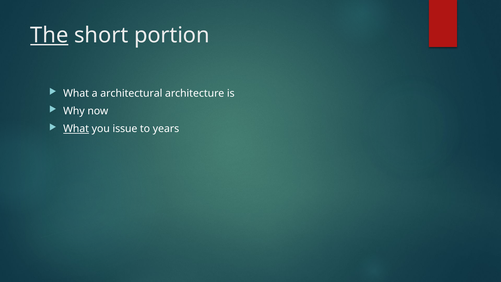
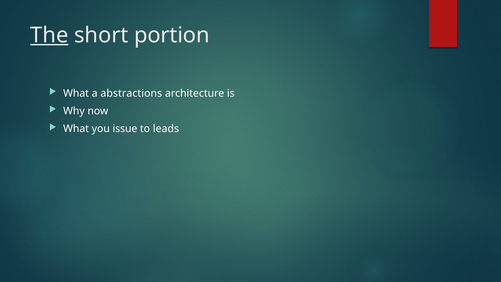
architectural: architectural -> abstractions (131, 93)
What underline: present -> none (76, 129)
years: years -> leads (166, 129)
